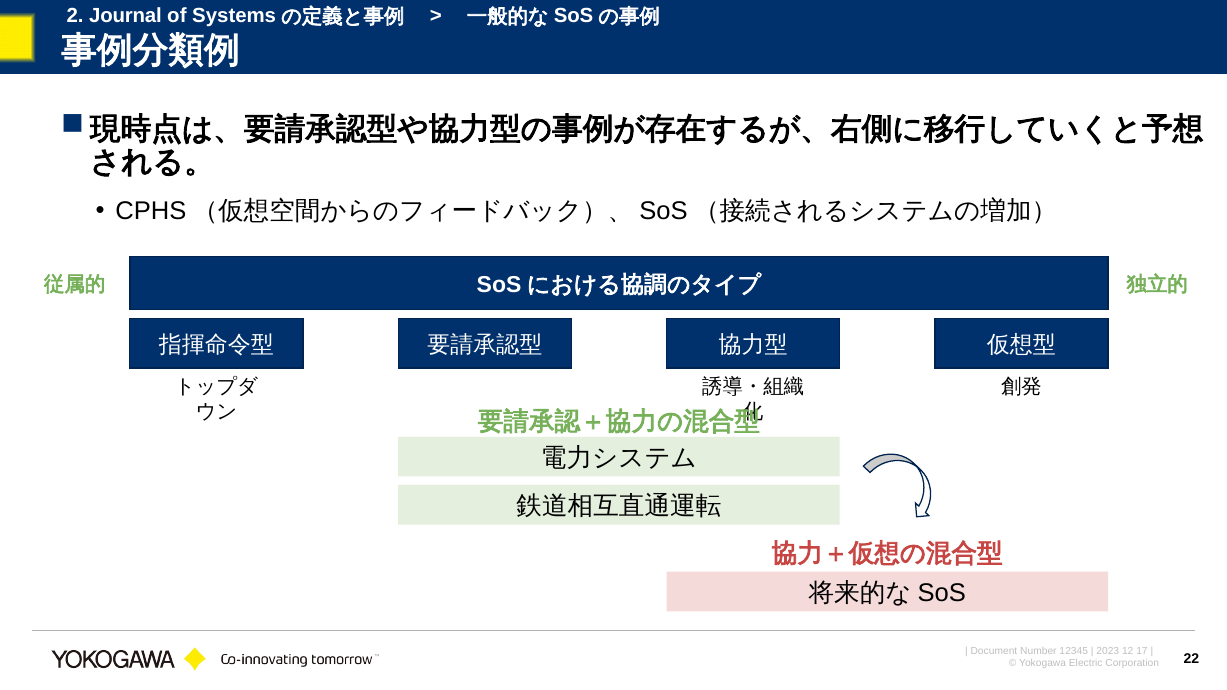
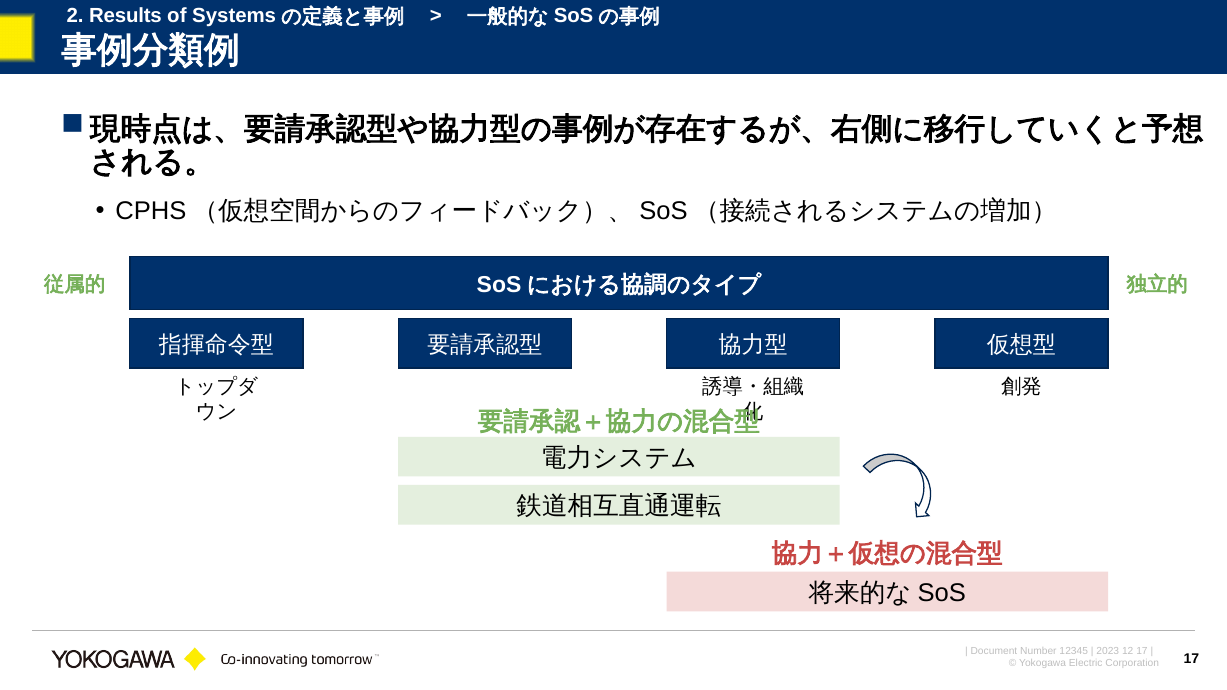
Journal: Journal -> Results (125, 16)
22: 22 -> 17 (1191, 659)
